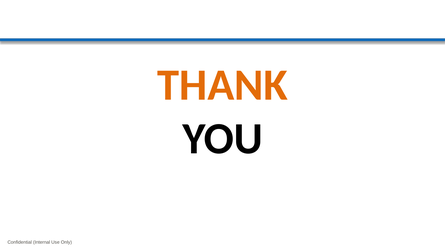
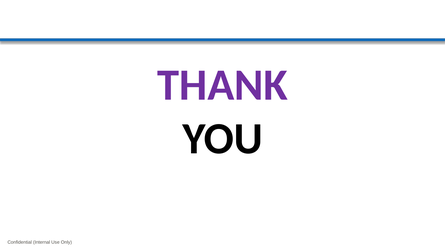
THANK colour: orange -> purple (223, 85)
